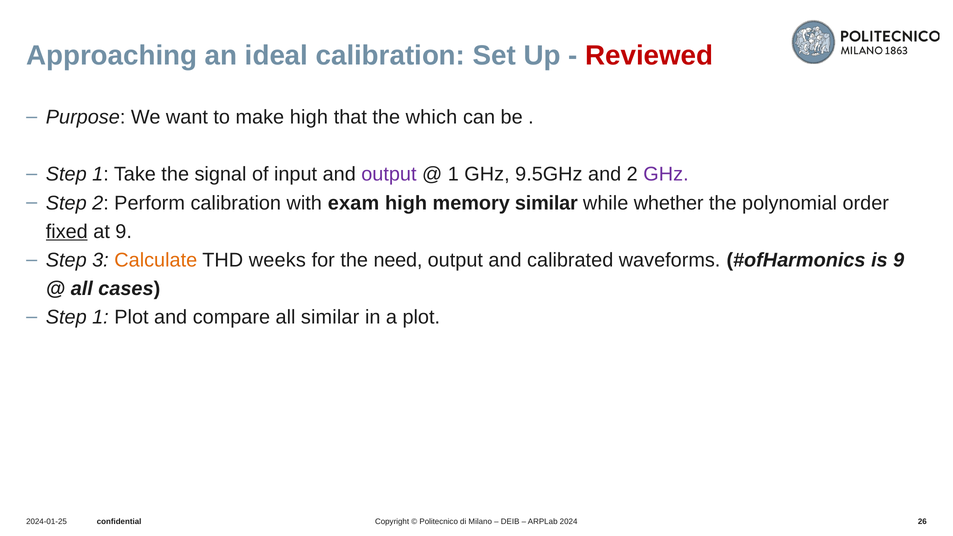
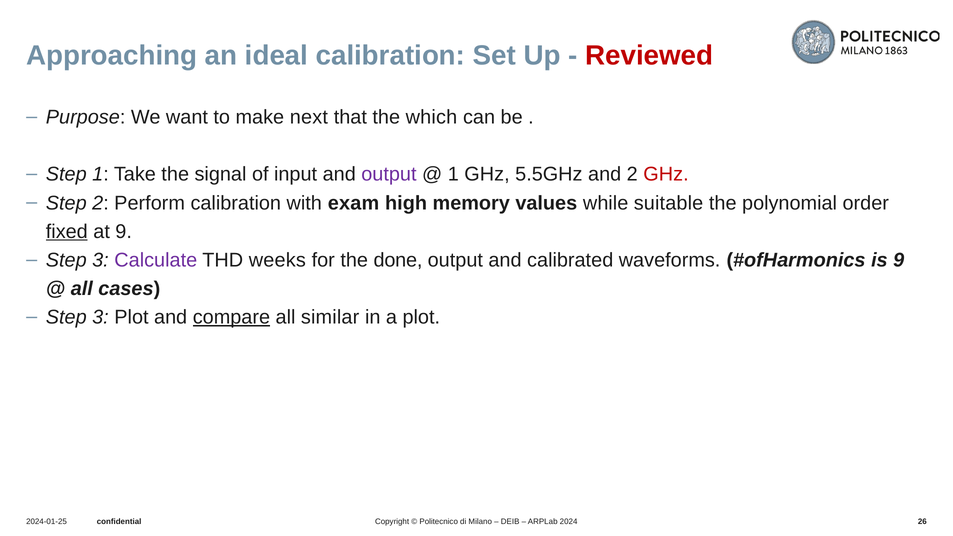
make high: high -> next (309, 117)
9.5GHz: 9.5GHz -> 5.5GHz (549, 174)
GHz colour: purple -> red (666, 174)
memory similar: similar -> values (546, 203)
whether: whether -> suitable (669, 203)
Calculate colour: orange -> purple (156, 260)
need: need -> done (398, 260)
1: 1 -> 3 (100, 317)
compare underline: none -> present (231, 317)
